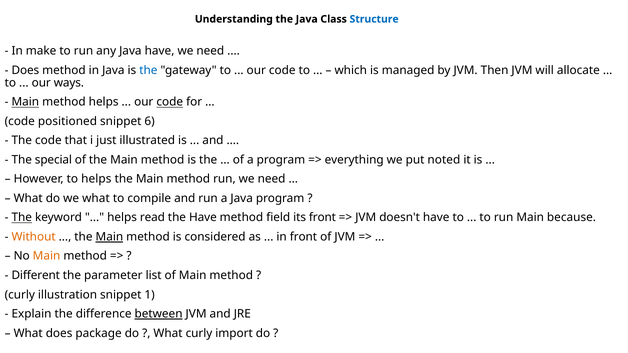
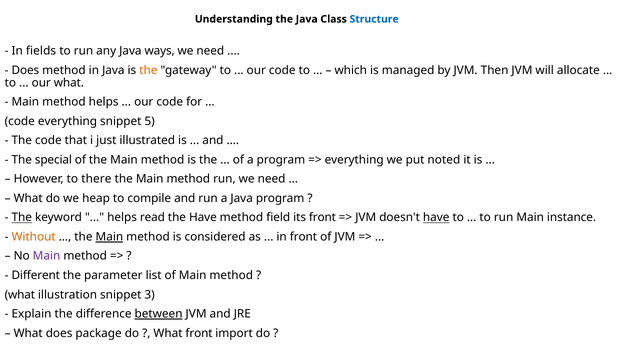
make: make -> fields (41, 51)
Java have: have -> ways (160, 51)
the colour: blue -> orange (148, 70)
our ways: ways -> what (69, 83)
Main underline: present -> none (25, 102)
code underline: present -> none (170, 102)
code positioned: positioned -> everything (67, 121)
6: 6 -> 5 (150, 121)
to helps: helps -> there (96, 179)
we what: what -> heap (96, 198)
have underline: none -> present (436, 218)
because: because -> instance (572, 218)
Main colour: orange -> purple (47, 256)
curly: curly -> what (20, 295)
1: 1 -> 3 (150, 295)
What curly: curly -> front (199, 333)
